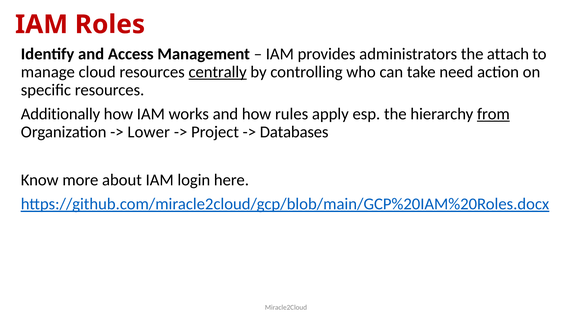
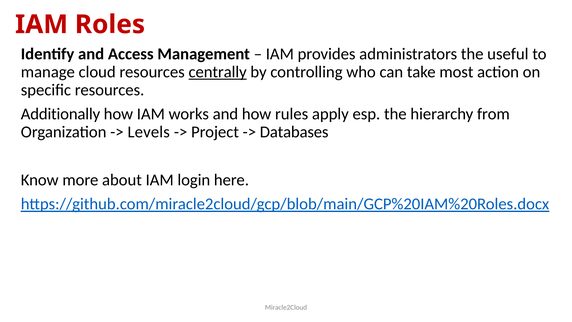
attach: attach -> useful (508, 54)
need: need -> most (456, 72)
from underline: present -> none (493, 114)
Lower: Lower -> Levels (149, 132)
